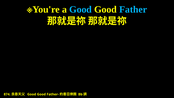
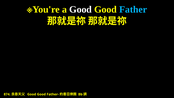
Good colour: light blue -> white (81, 9)
